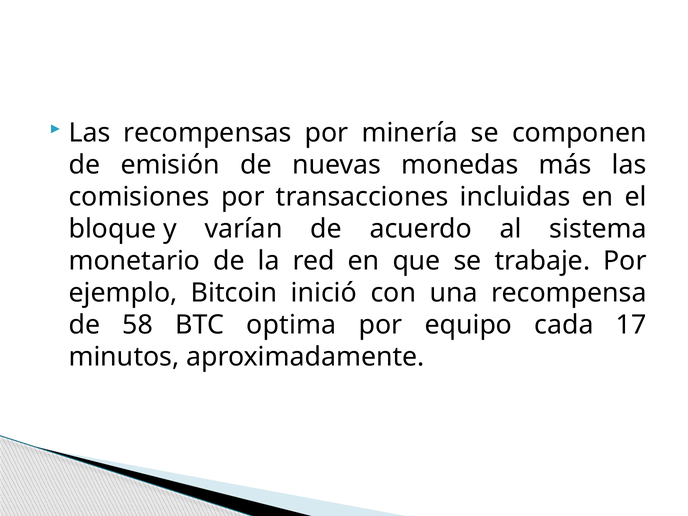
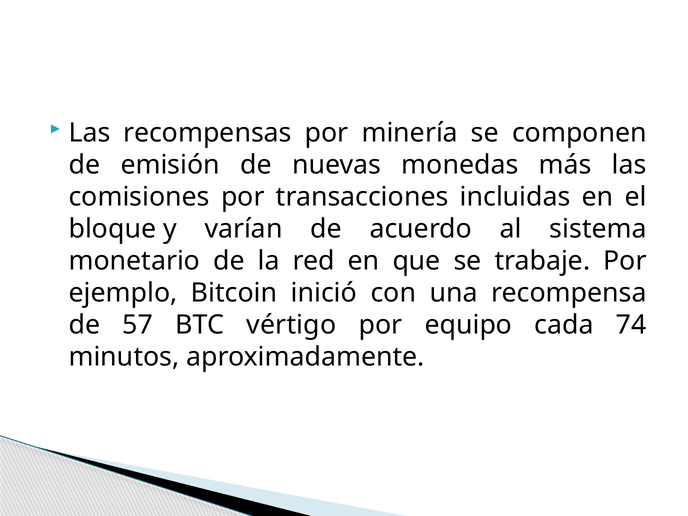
58: 58 -> 57 (138, 325)
optima: optima -> vértigo (291, 325)
17: 17 -> 74 (631, 325)
